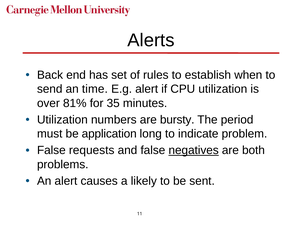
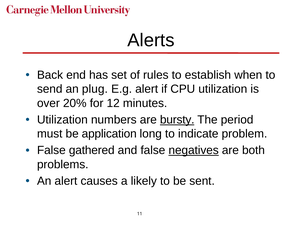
time: time -> plug (95, 89)
81%: 81% -> 20% (75, 103)
35: 35 -> 12 (113, 103)
bursty underline: none -> present (177, 119)
requests: requests -> gathered (92, 150)
